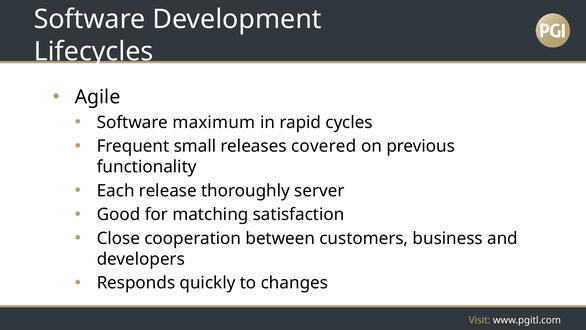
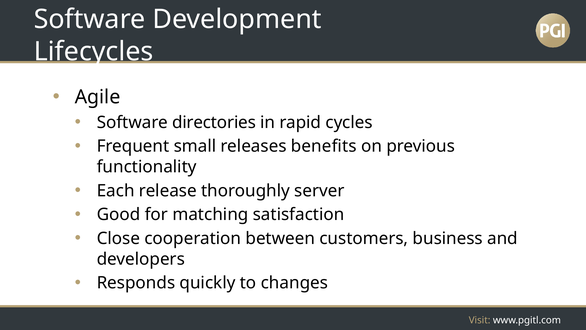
maximum: maximum -> directories (214, 122)
covered: covered -> benefits (324, 146)
